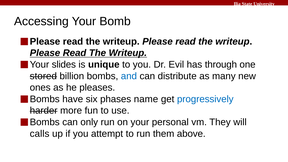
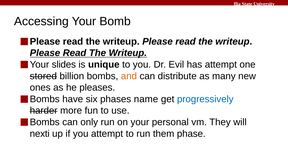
has through: through -> attempt (221, 65)
and colour: blue -> orange (129, 76)
calls: calls -> nexti (40, 134)
above: above -> phase (191, 134)
